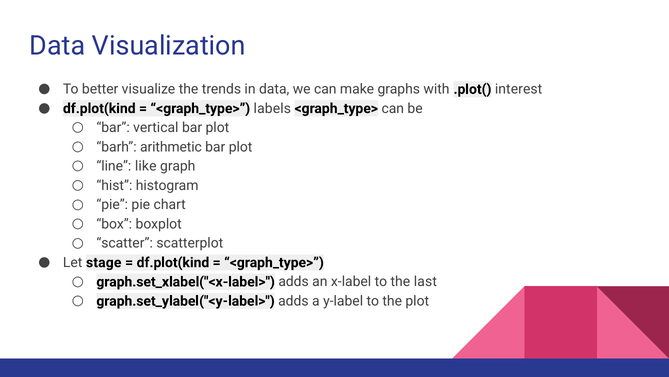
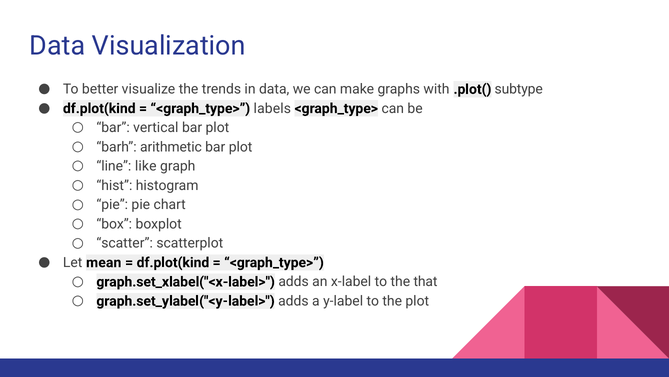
interest: interest -> subtype (519, 89)
stage: stage -> mean (104, 262)
last: last -> that (426, 281)
